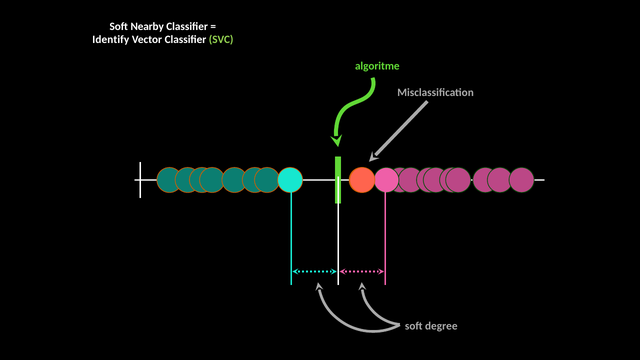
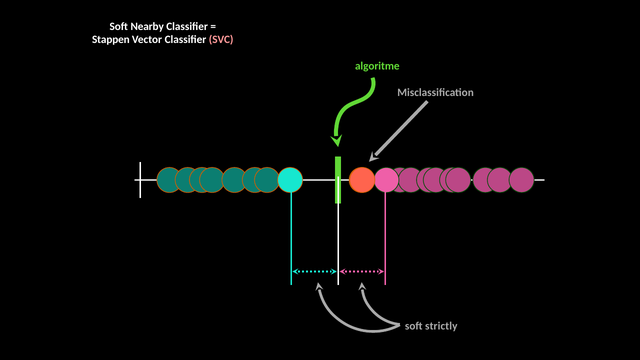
Identify: Identify -> Stappen (111, 40)
SVC colour: light green -> pink (221, 40)
degree: degree -> strictly (441, 326)
